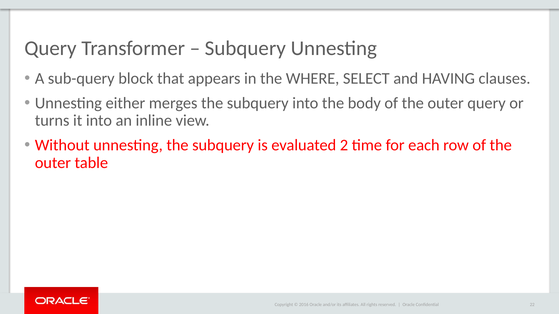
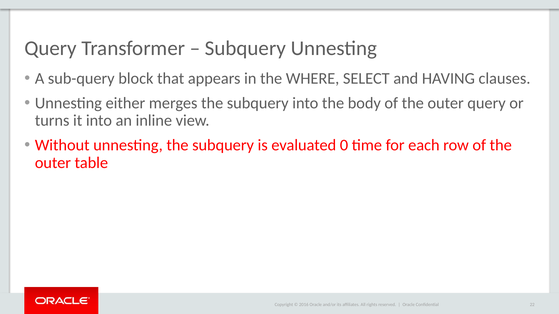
2: 2 -> 0 (344, 145)
